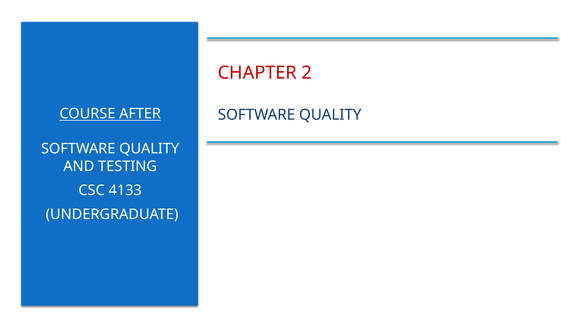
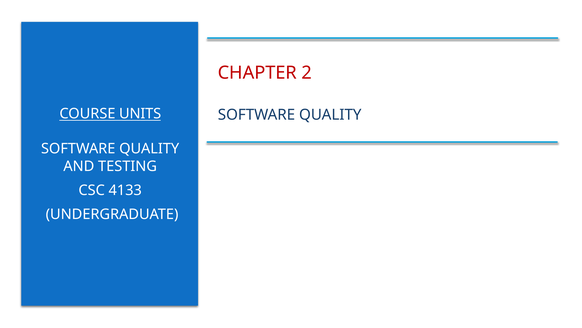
AFTER: AFTER -> UNITS (140, 114)
